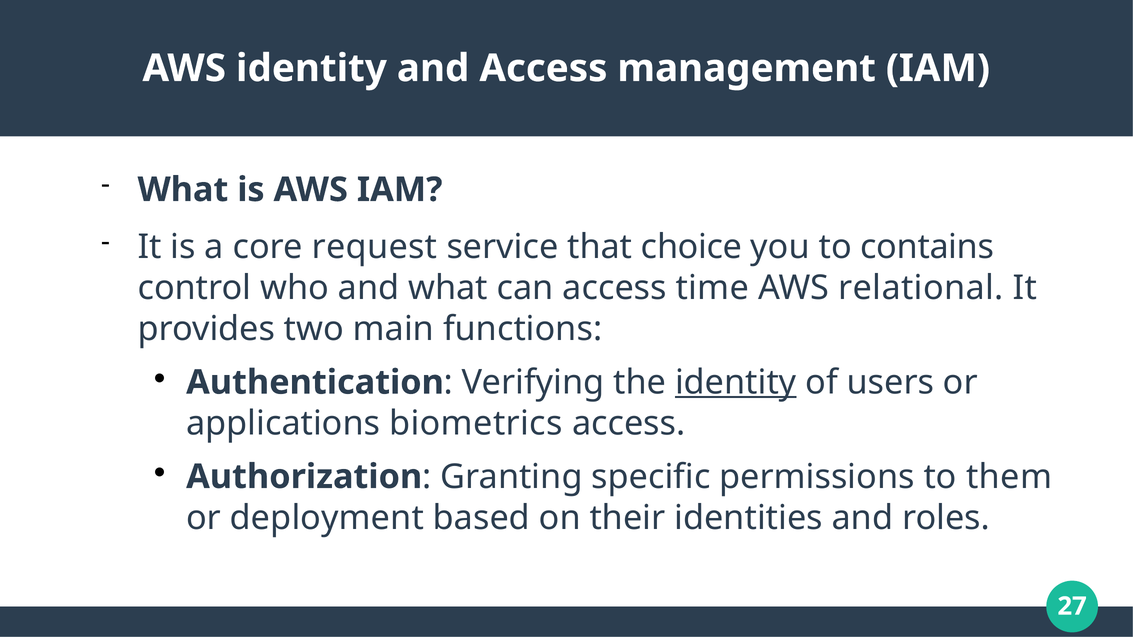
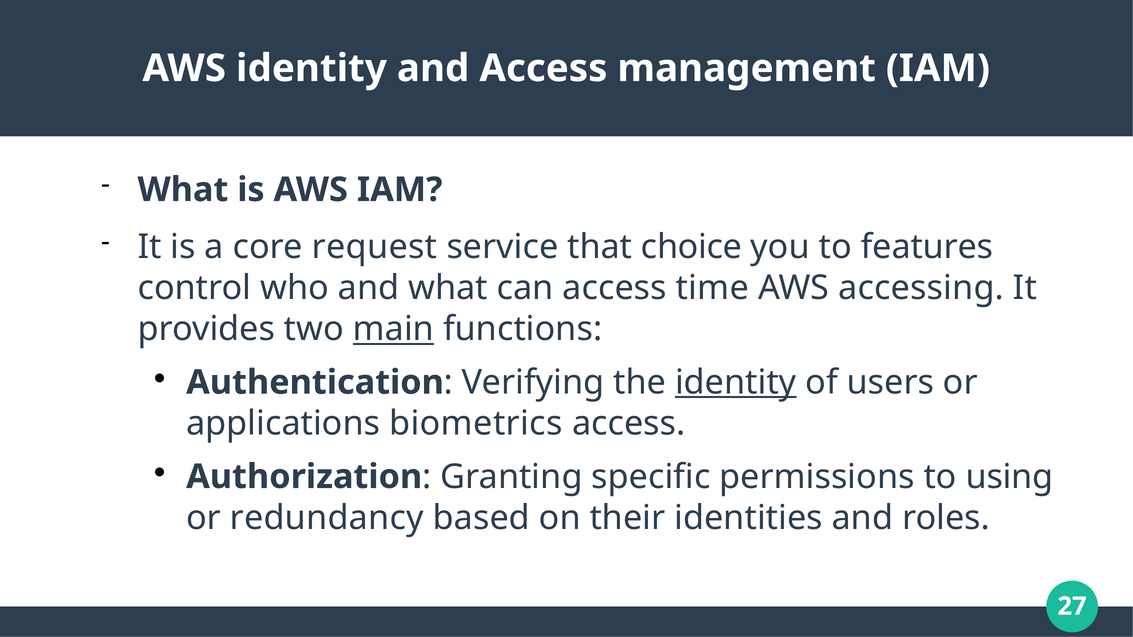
contains: contains -> features (927, 247)
relational: relational -> accessing (921, 288)
main underline: none -> present (393, 329)
them: them -> using (1009, 477)
deployment: deployment -> redundancy (327, 518)
